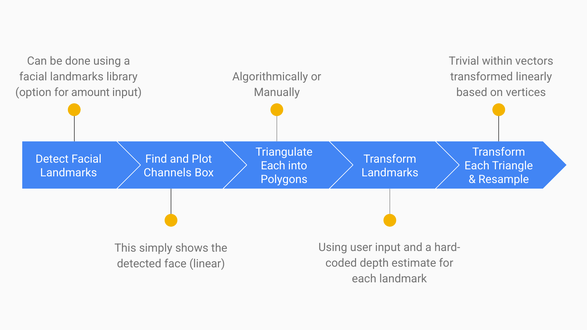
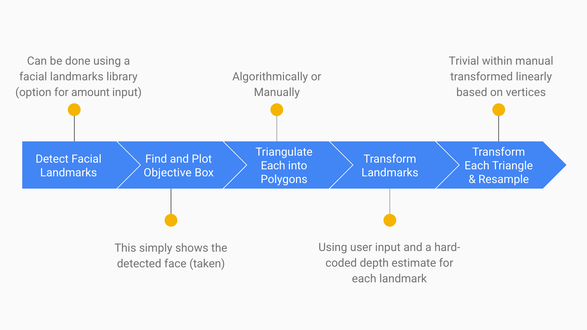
vectors: vectors -> manual (534, 61)
Channels: Channels -> Objective (168, 173)
linear: linear -> taken (207, 264)
